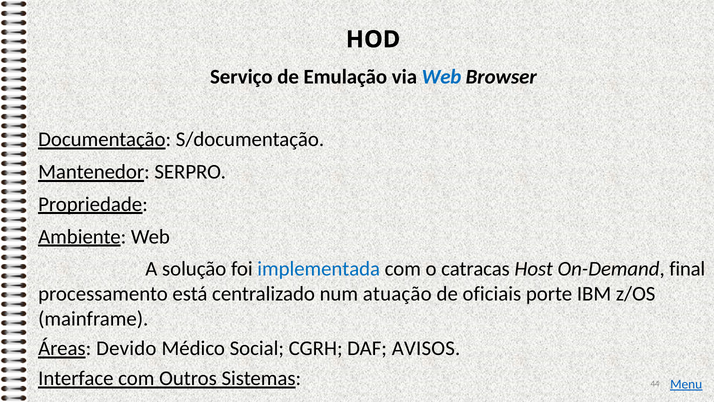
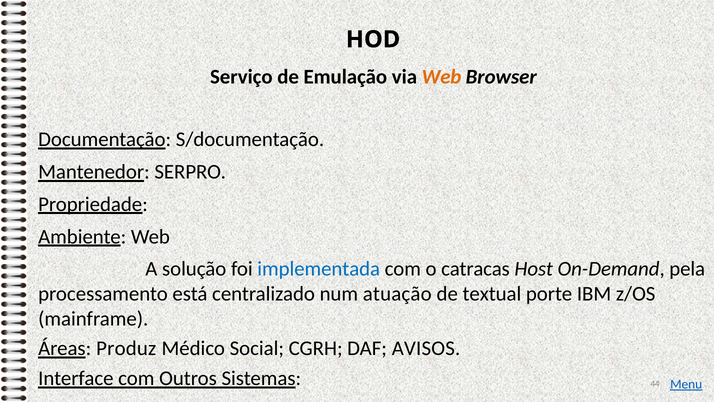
Web colour: blue -> orange (442, 77)
final: final -> pela (687, 269)
oficiais: oficiais -> textual (492, 294)
Devido: Devido -> Produz (126, 348)
